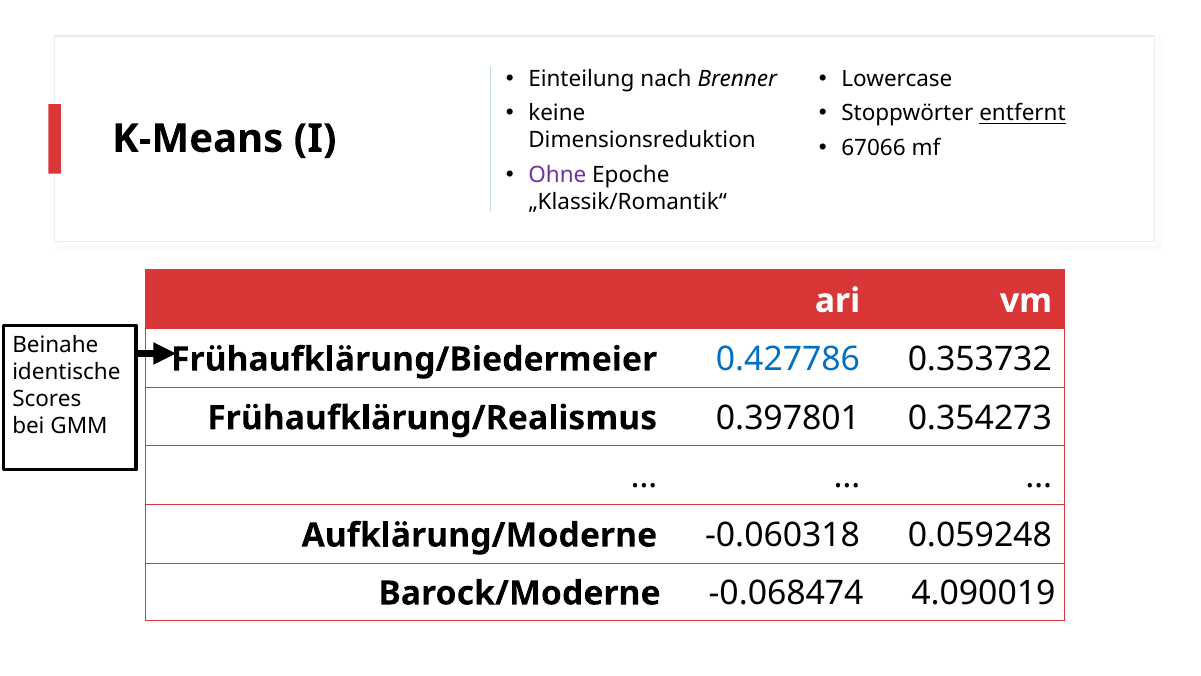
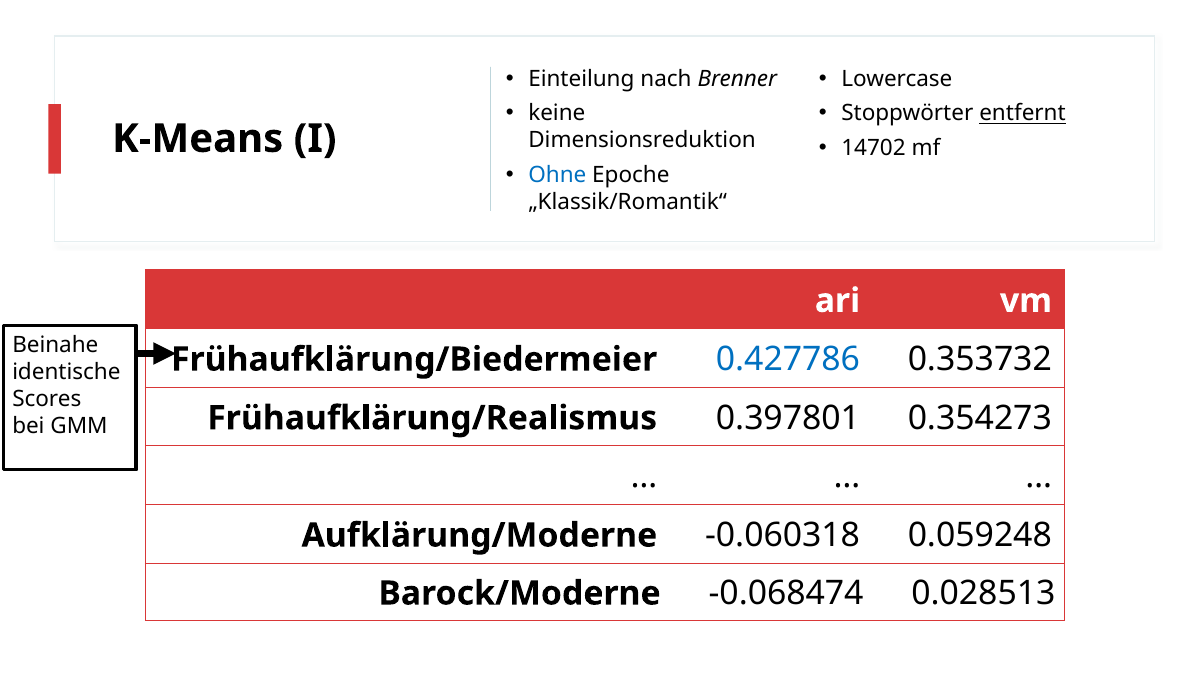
67066: 67066 -> 14702 (874, 148)
Ohne colour: purple -> blue (557, 175)
4.090019: 4.090019 -> 0.028513 (983, 593)
